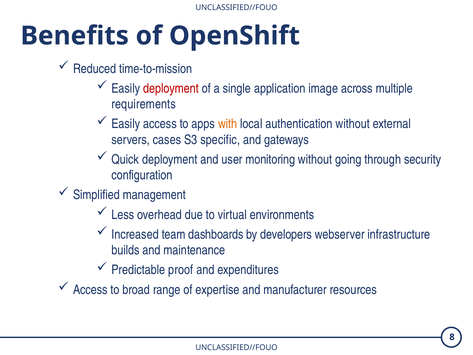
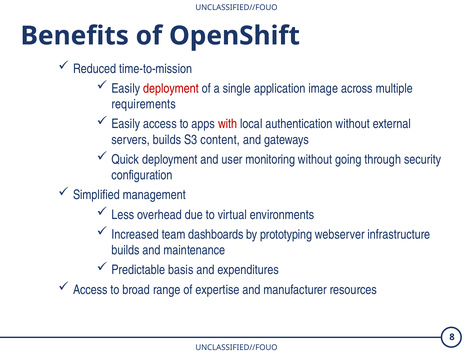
with colour: orange -> red (228, 124)
servers cases: cases -> builds (167, 140)
specific: specific -> content (220, 140)
developers: developers -> prototyping (286, 234)
proof: proof -> basis (181, 270)
